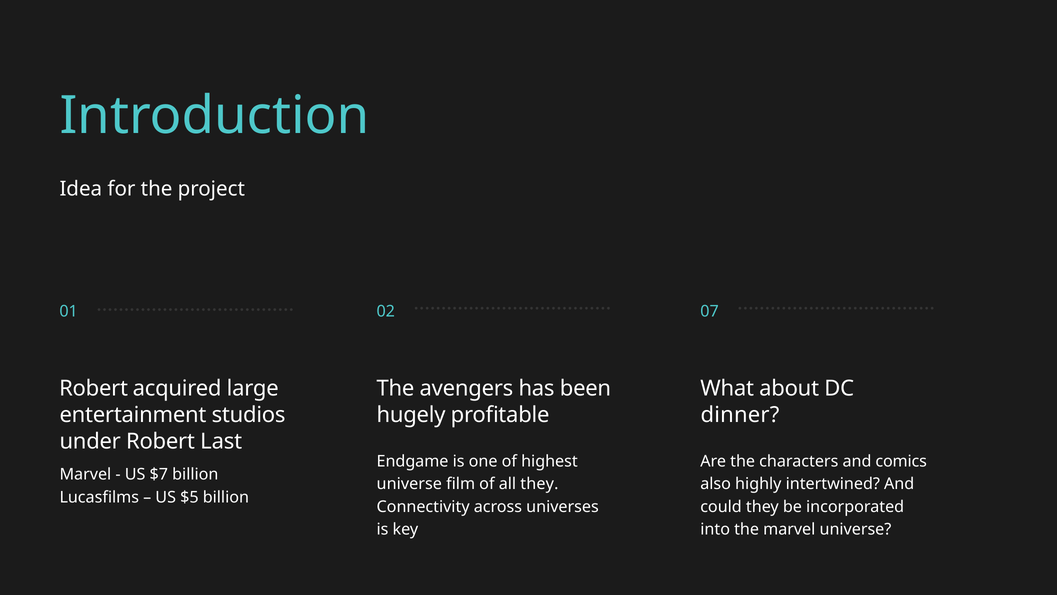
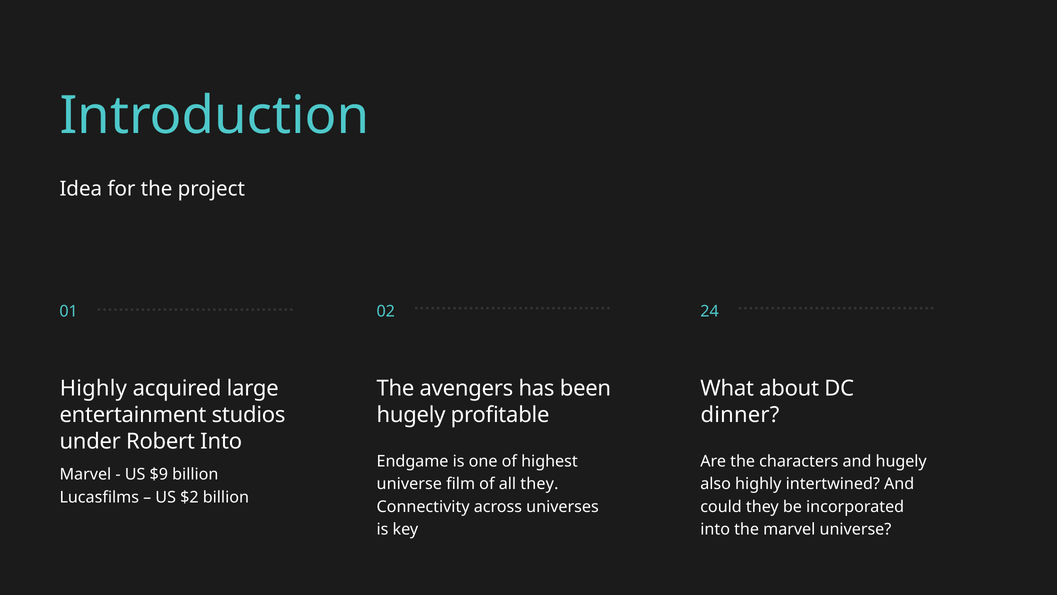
07: 07 -> 24 (710, 311)
Robert: Robert -> Highly (93, 388)
Robert Last: Last -> Into (221, 441)
and comics: comics -> hugely (901, 461)
$7: $7 -> $9 (159, 474)
$5: $5 -> $2 (189, 497)
